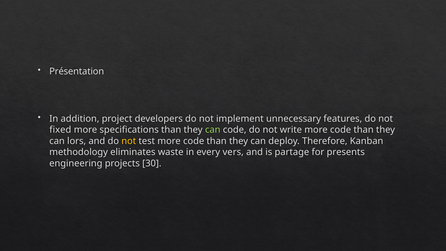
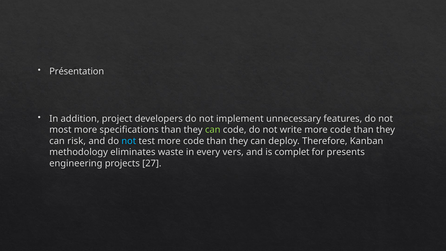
fixed: fixed -> most (60, 130)
lors: lors -> risk (77, 141)
not colour: yellow -> light blue (129, 141)
partage: partage -> complet (292, 152)
30: 30 -> 27 (152, 163)
